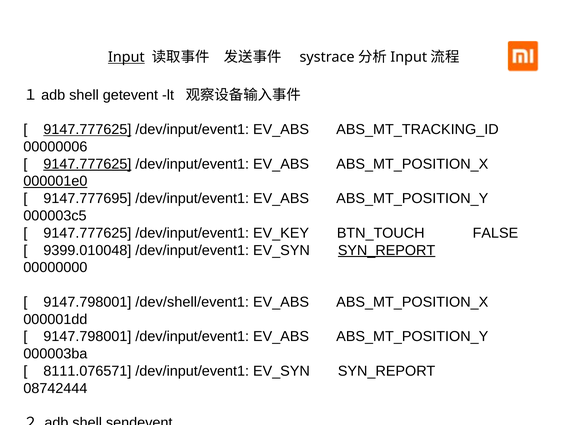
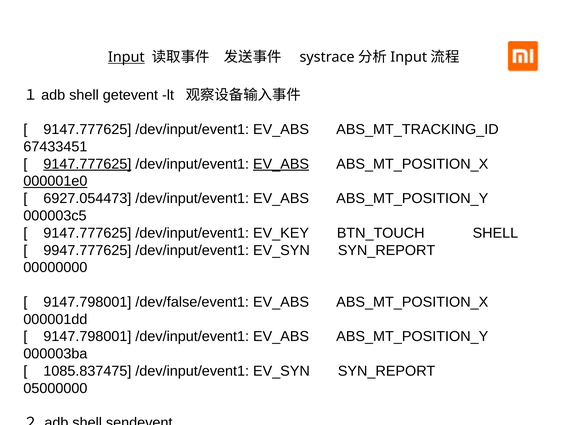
9147.777625 underline: present -> none (87, 130)
00000006: 00000006 -> 67433451 (55, 147)
EV_ABS underline: none -> present (281, 164)
9147.777695: 9147.777695 -> 6927.054473 (87, 199)
BTN_TOUCH FALSE: FALSE -> SHELL (495, 233)
9399.010048: 9399.010048 -> 9947.777625 (87, 250)
SYN_REPORT underline: present -> none (387, 250)
/dev/shell/event1: /dev/shell/event1 -> /dev/false/event1 (192, 302)
8111.076571: 8111.076571 -> 1085.837475 (87, 371)
08742444: 08742444 -> 05000000 (55, 389)
